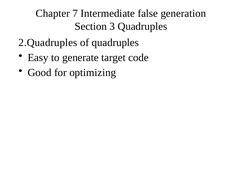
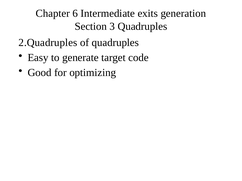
7: 7 -> 6 (75, 13)
false: false -> exits (148, 13)
